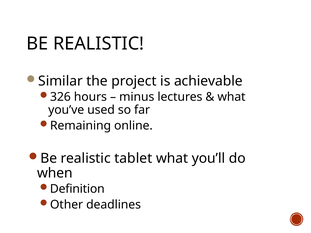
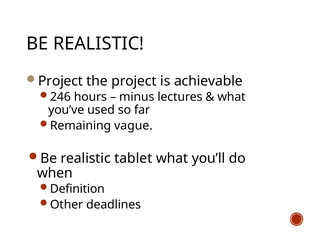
Similar: Similar -> Project (61, 81)
326: 326 -> 246 (60, 97)
online: online -> vague (133, 126)
